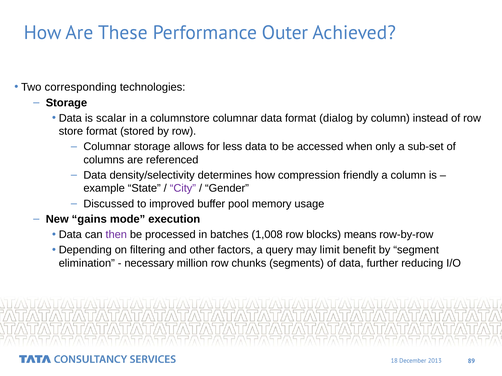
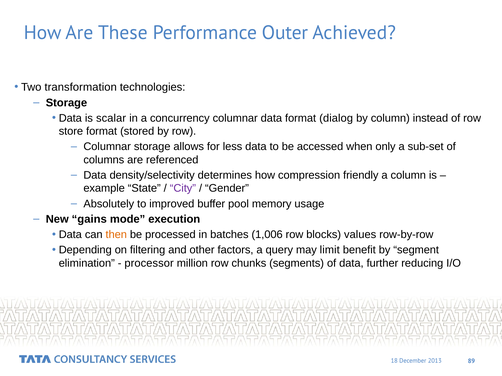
corresponding: corresponding -> transformation (81, 87)
columnstore: columnstore -> concurrency (180, 118)
Discussed: Discussed -> Absolutely (109, 204)
then colour: purple -> orange (116, 235)
1,008: 1,008 -> 1,006 (267, 235)
means: means -> values (360, 235)
necessary: necessary -> processor (149, 264)
